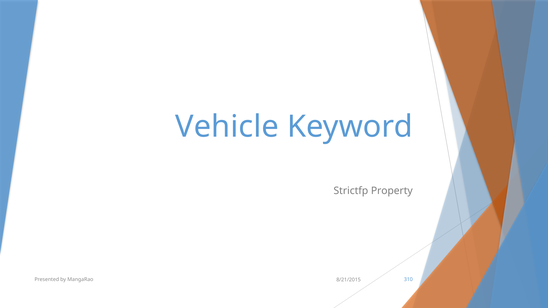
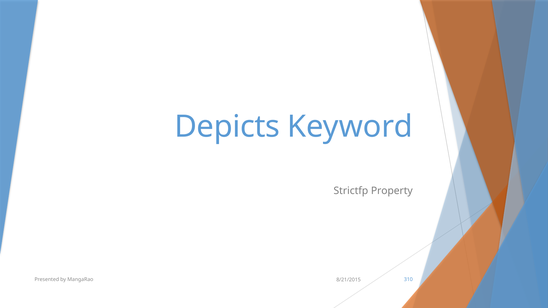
Vehicle: Vehicle -> Depicts (227, 127)
